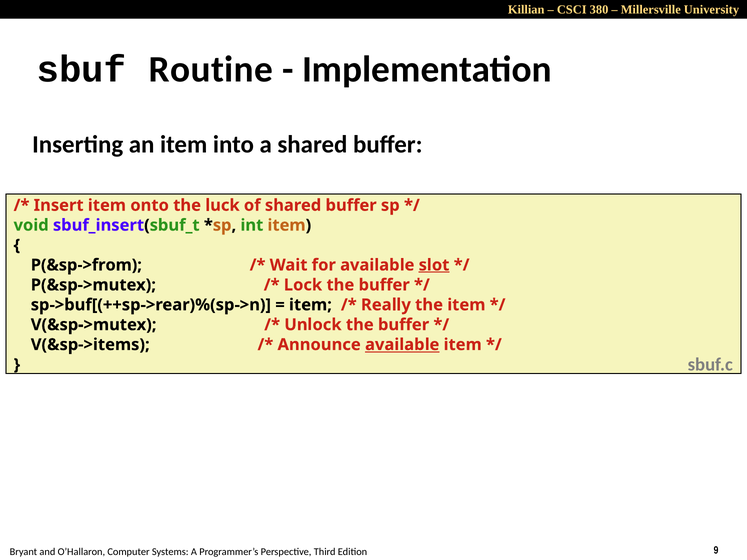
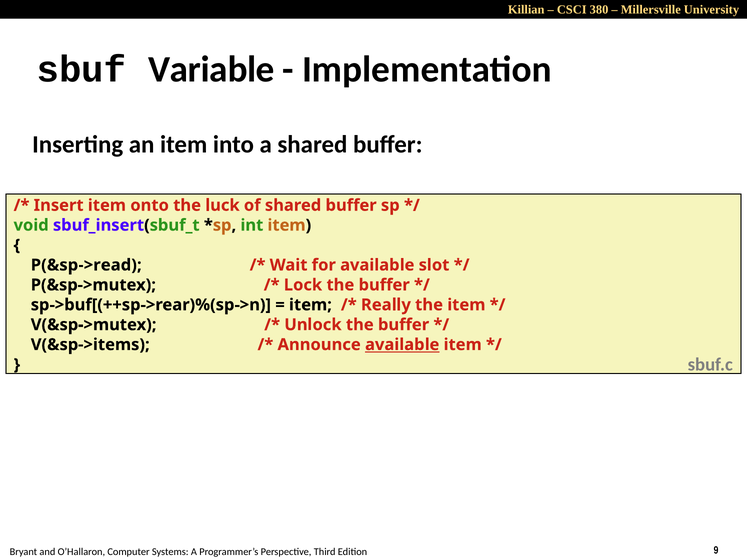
Routine: Routine -> Variable (211, 69)
P(&sp->from: P(&sp->from -> P(&sp->read (86, 265)
slot underline: present -> none (434, 265)
